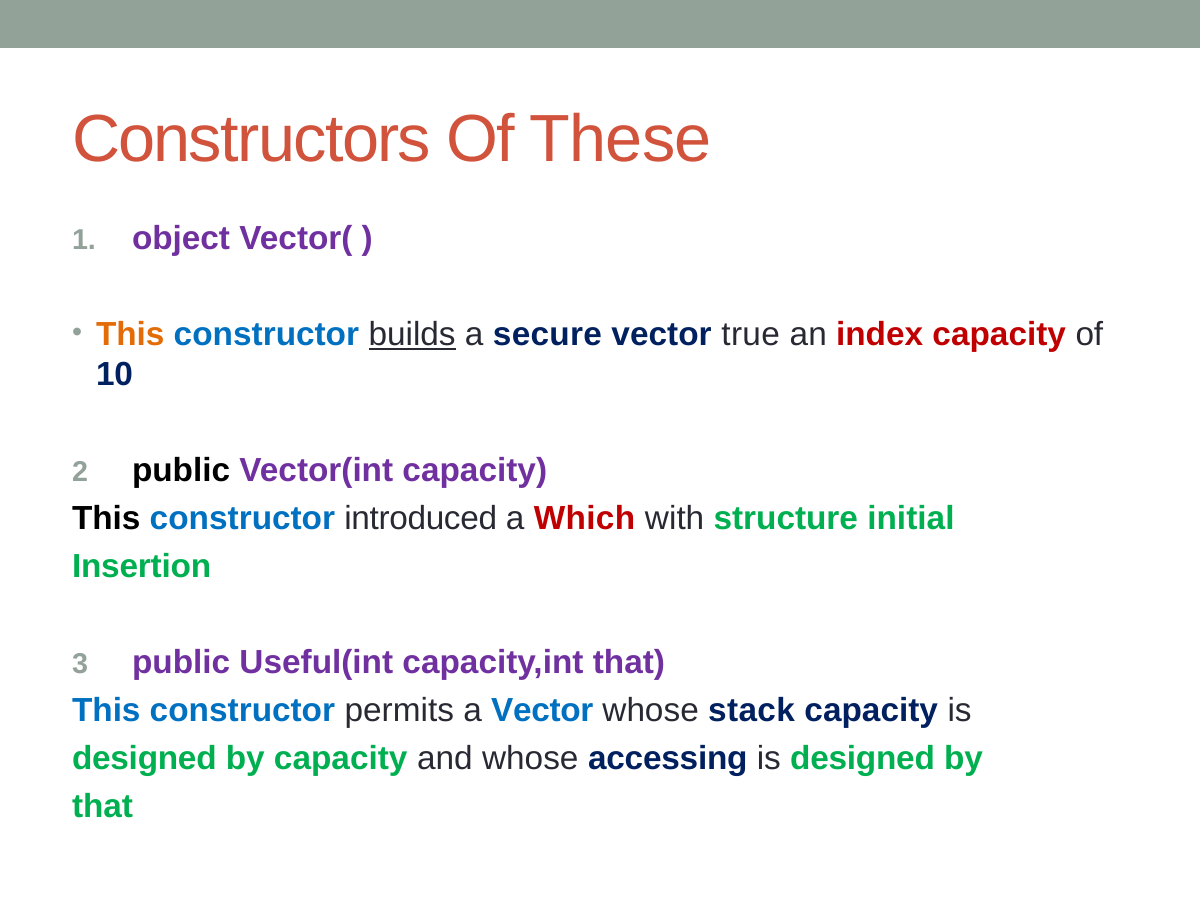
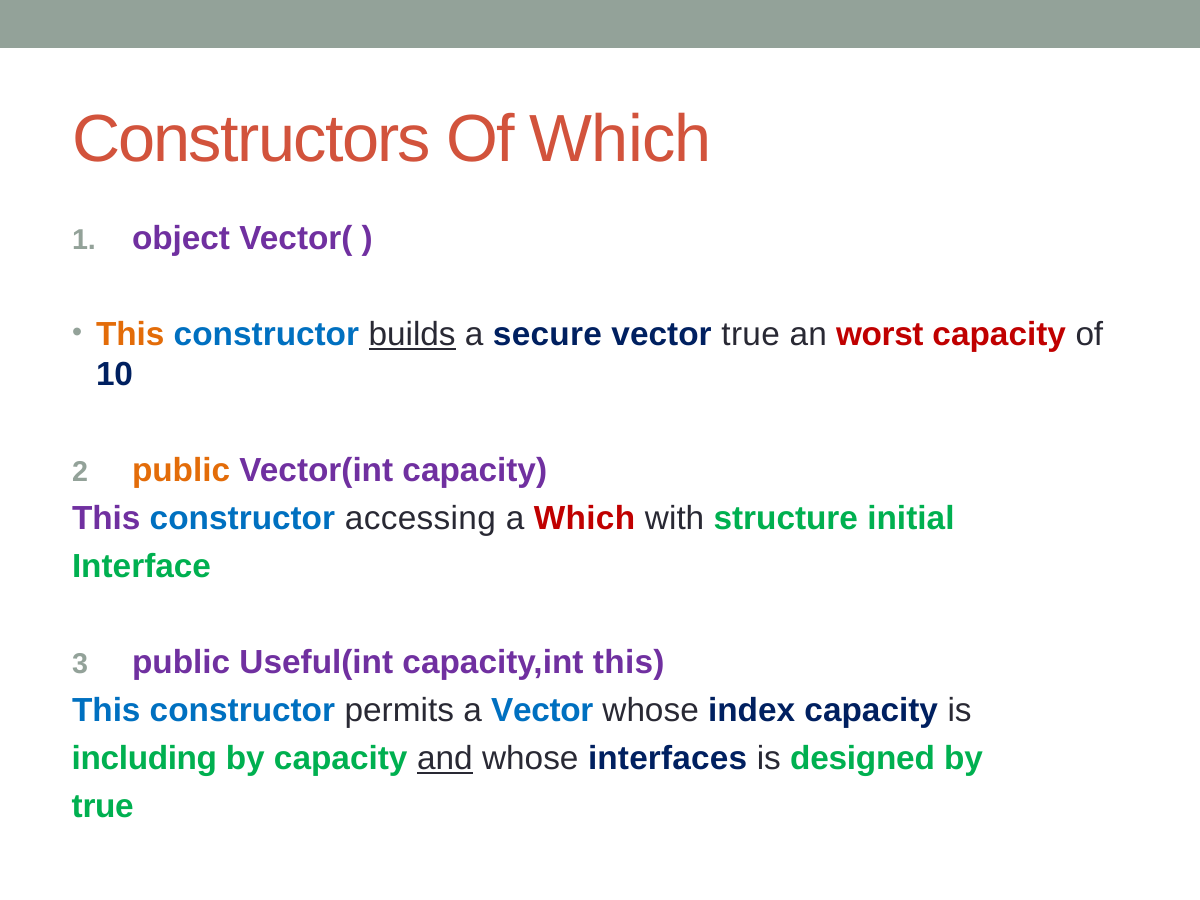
Of These: These -> Which (621, 140)
index: index -> worst (880, 334)
public colour: black -> orange (181, 470)
This colour: black -> purple (106, 518)
introduced: introduced -> accessing (420, 518)
Insertion: Insertion -> Interface (142, 566)
capacity,int that: that -> this (629, 662)
stack: stack -> index (752, 710)
designed: designed -> including (144, 758)
and underline: none -> present (445, 758)
accessing: accessing -> interfaces (668, 758)
that: that -> true (103, 806)
